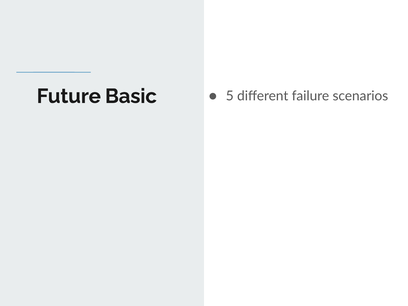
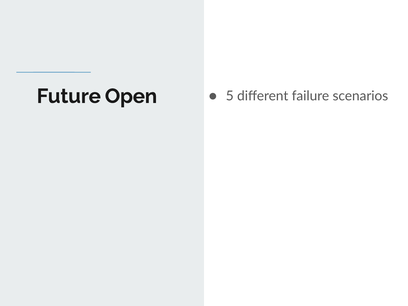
Basic: Basic -> Open (131, 96)
